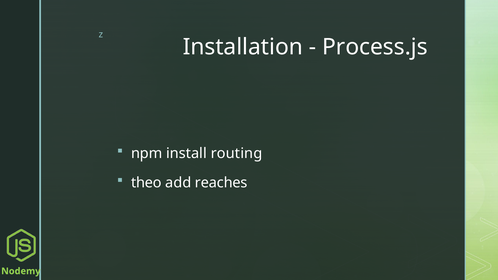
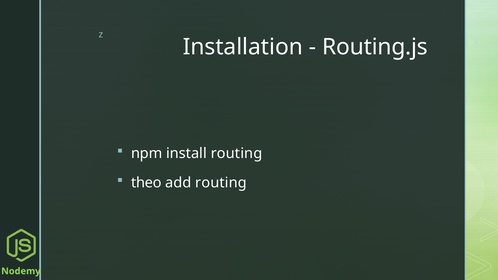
Process.js: Process.js -> Routing.js (375, 47)
add reaches: reaches -> routing (221, 183)
